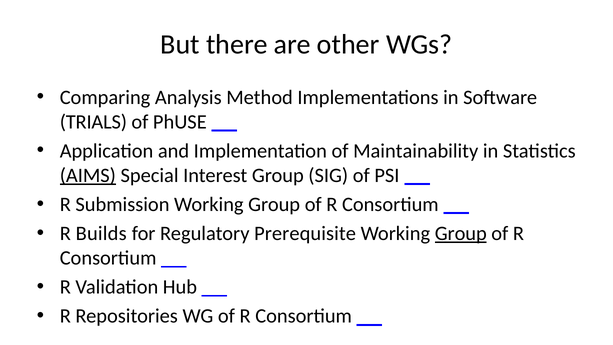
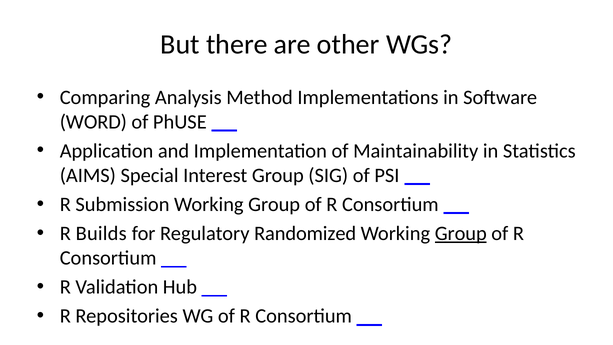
TRIALS: TRIALS -> WORD (93, 122)
AIMS underline: present -> none (88, 175)
Prerequisite: Prerequisite -> Randomized (305, 233)
